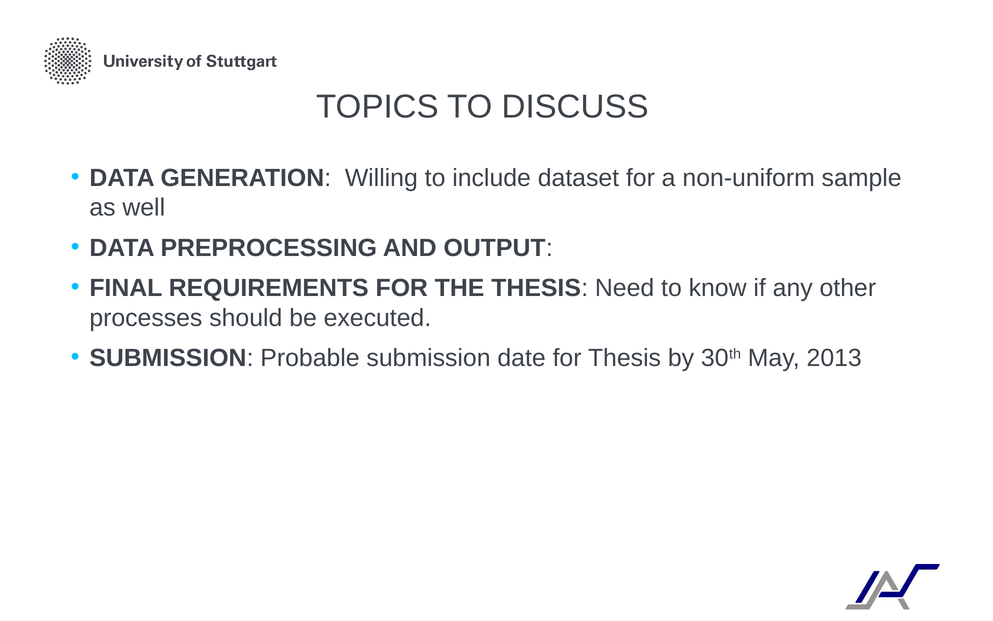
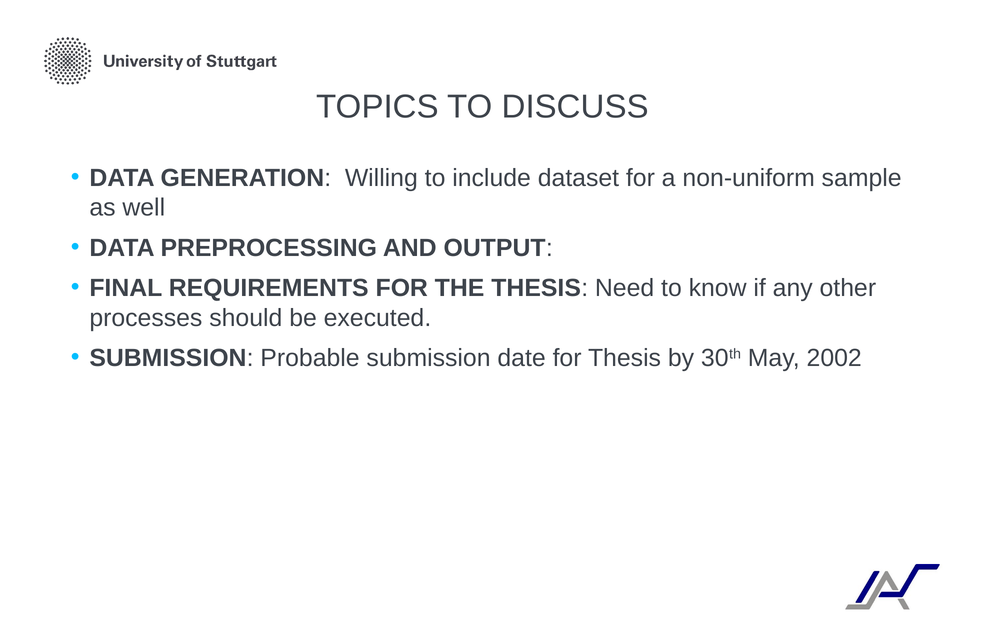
2013: 2013 -> 2002 (834, 358)
